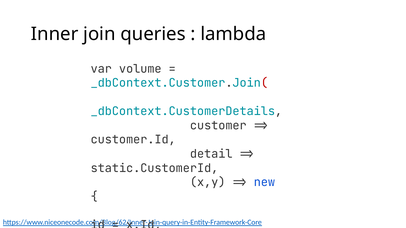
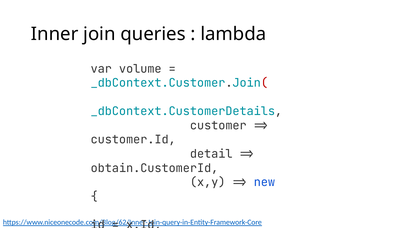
static.CustomerId: static.CustomerId -> obtain.CustomerId (154, 168)
